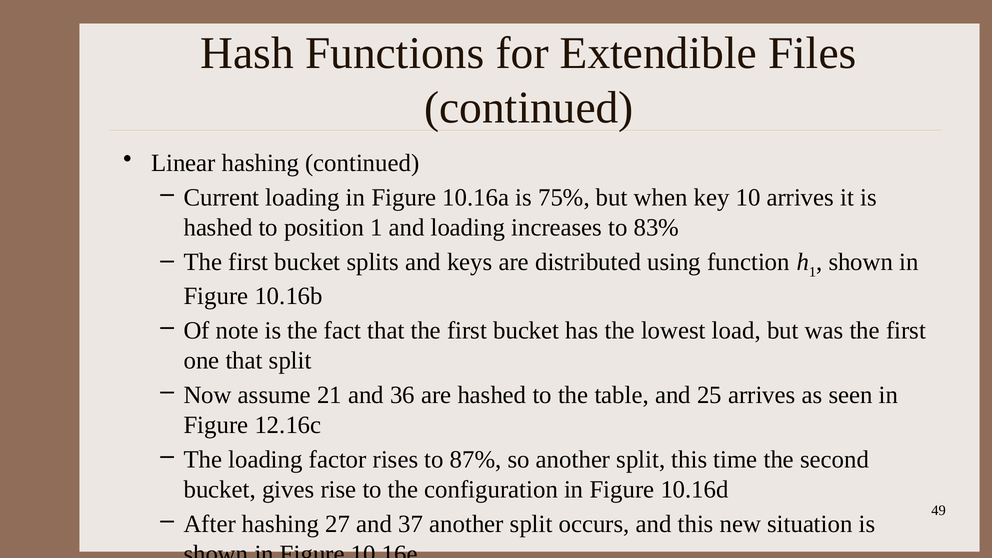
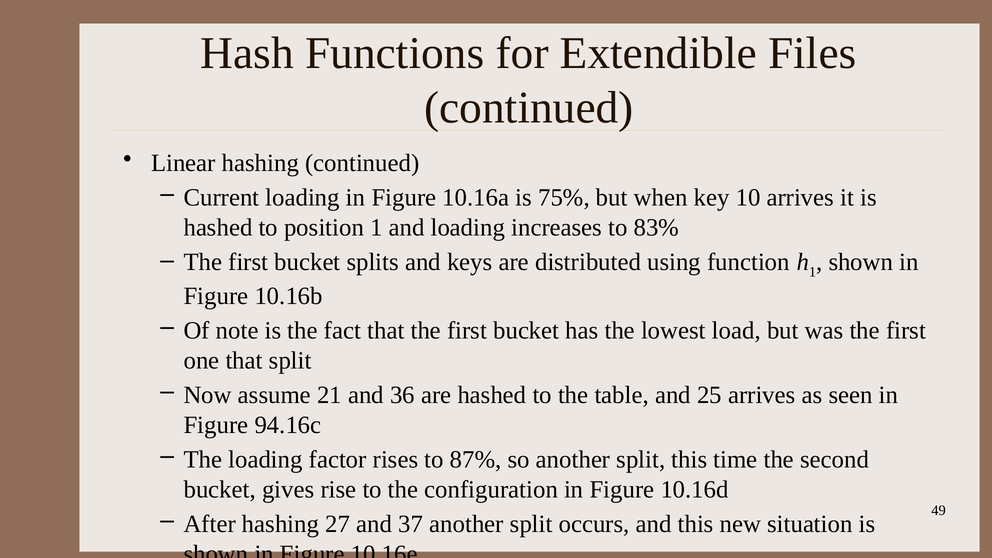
12.16c: 12.16c -> 94.16c (288, 425)
